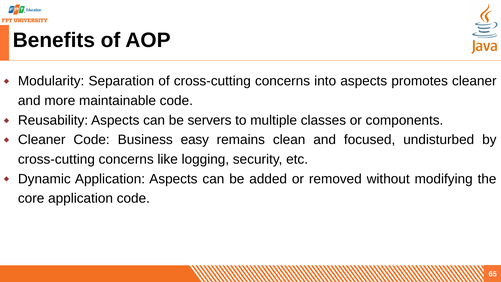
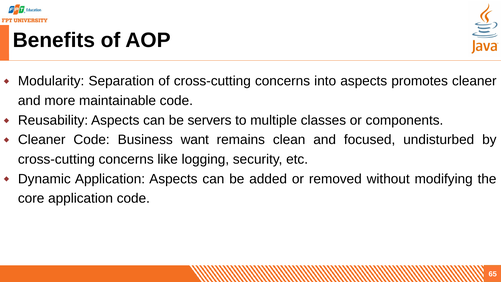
easy: easy -> want (195, 140)
